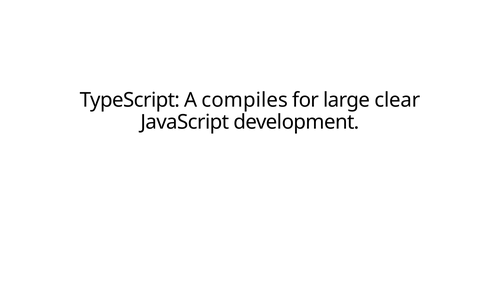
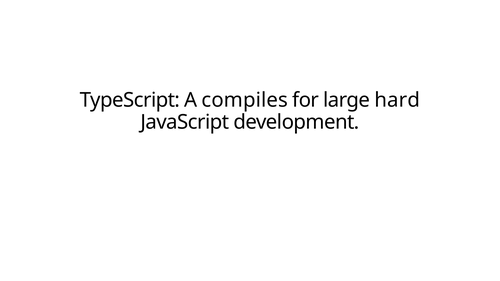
clear: clear -> hard (397, 100)
